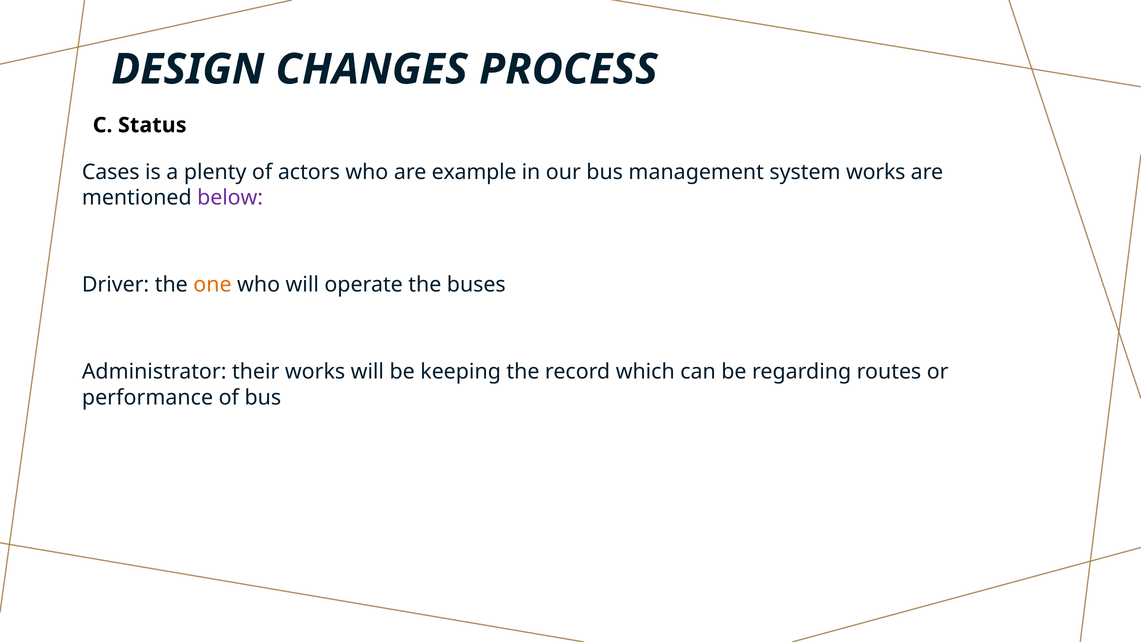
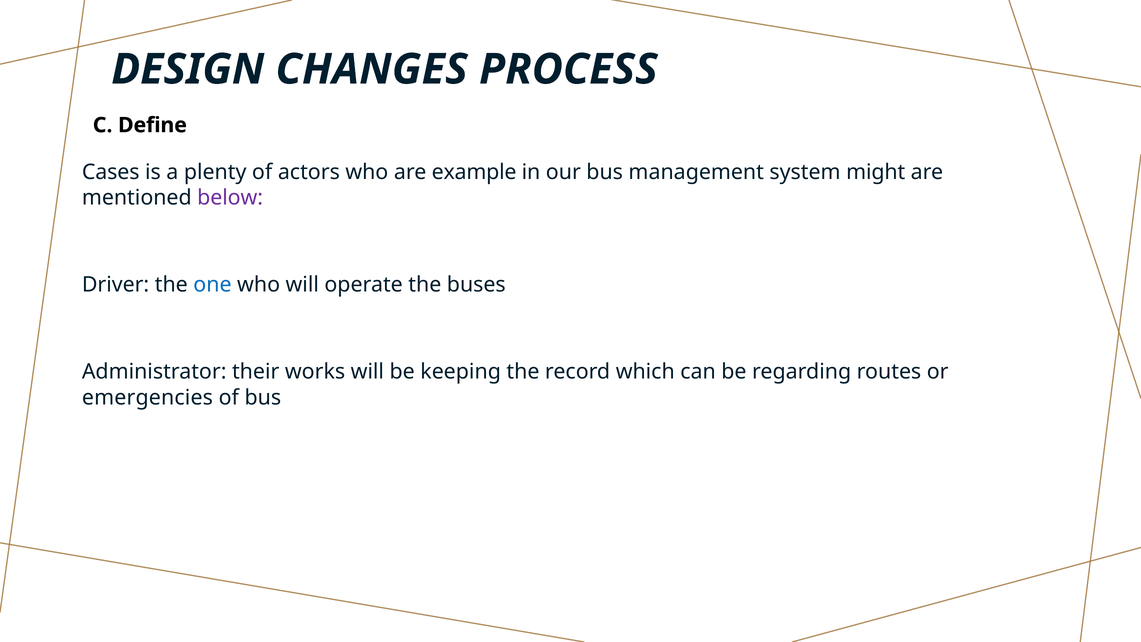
Status: Status -> Define (152, 125)
system works: works -> might (876, 172)
one colour: orange -> blue (212, 285)
performance: performance -> emergencies (147, 397)
